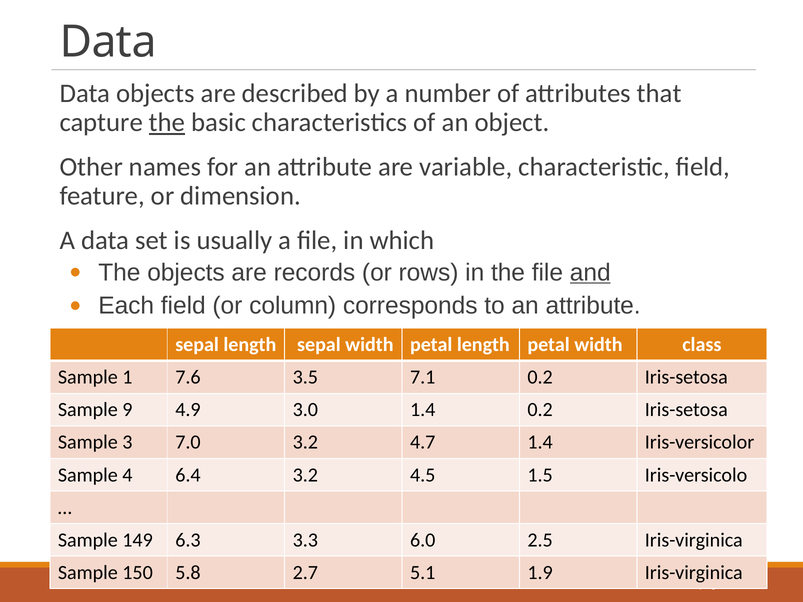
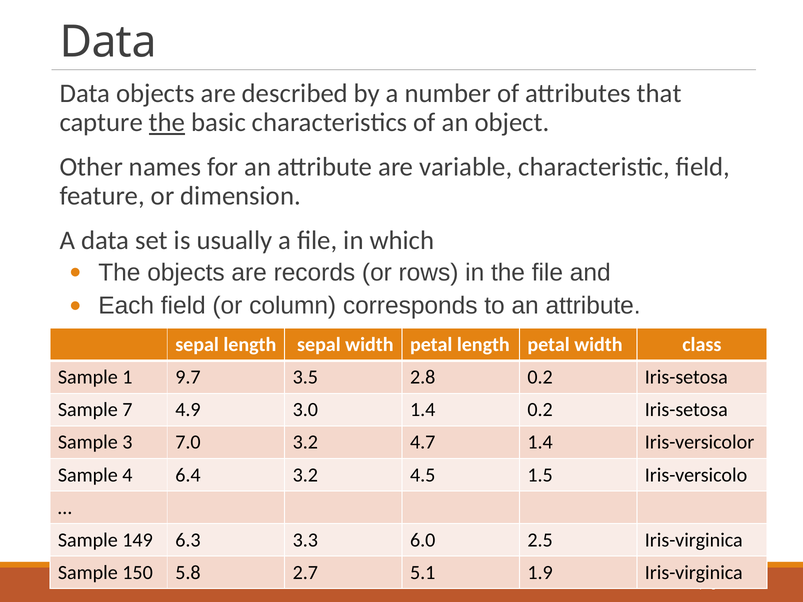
and underline: present -> none (590, 273)
7.6: 7.6 -> 9.7 (188, 377)
7.1: 7.1 -> 2.8 (423, 377)
9: 9 -> 7 (127, 410)
